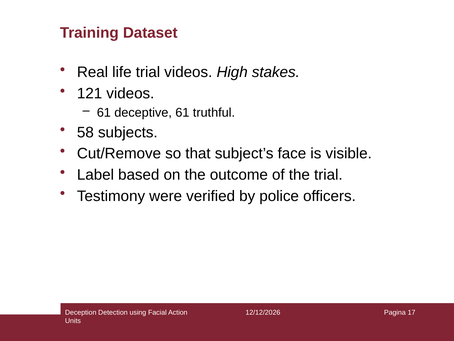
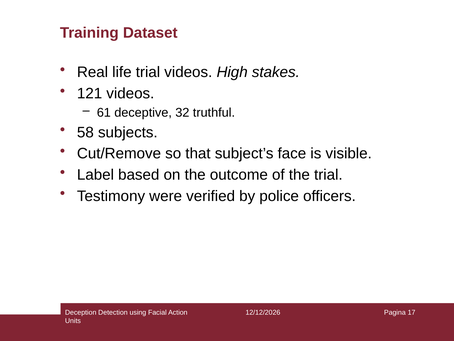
deceptive 61: 61 -> 32 (182, 112)
